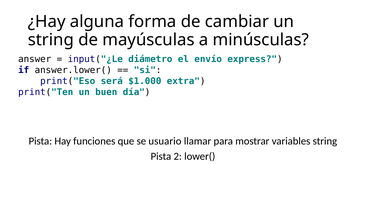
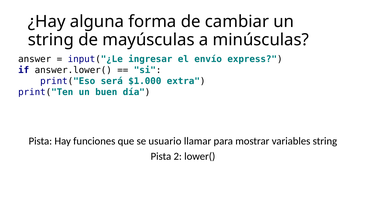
diámetro: diámetro -> ingresar (150, 59)
